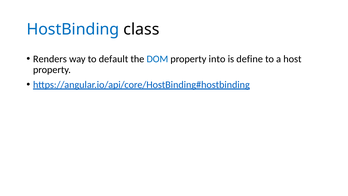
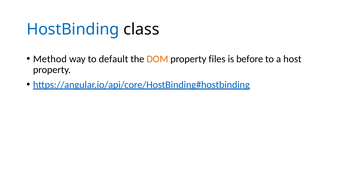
Renders: Renders -> Method (50, 59)
DOM colour: blue -> orange (157, 59)
into: into -> files (217, 59)
define: define -> before (250, 59)
